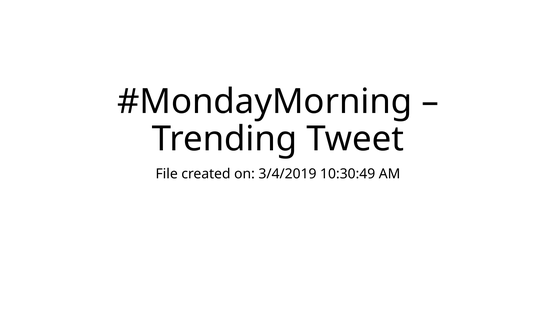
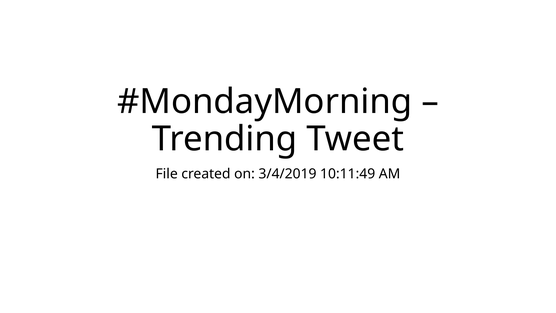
10:30:49: 10:30:49 -> 10:11:49 (348, 174)
